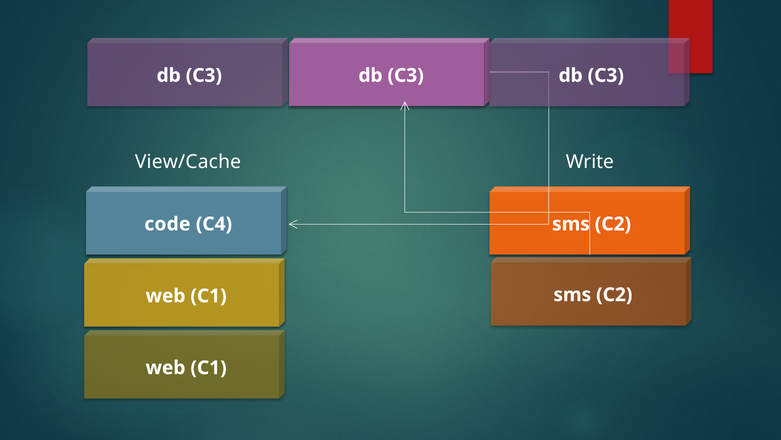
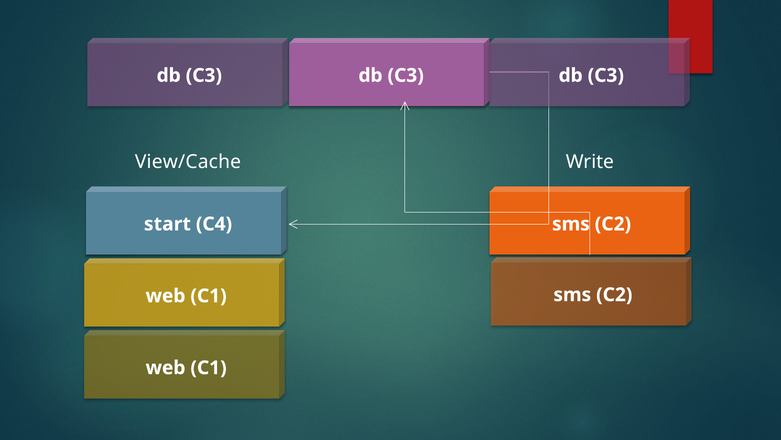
code: code -> start (167, 224)
